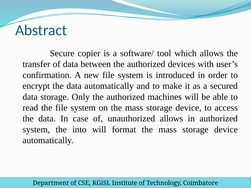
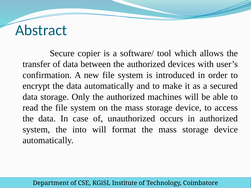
unauthorized allows: allows -> occurs (171, 119)
